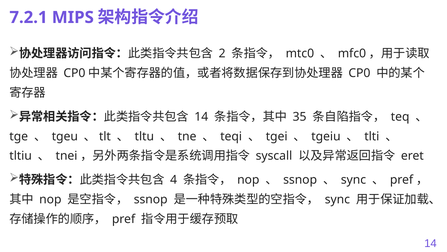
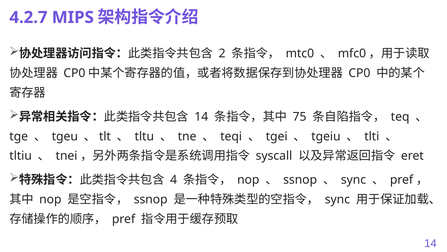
7.2.1: 7.2.1 -> 4.2.7 (28, 17)
35: 35 -> 75 (300, 116)
